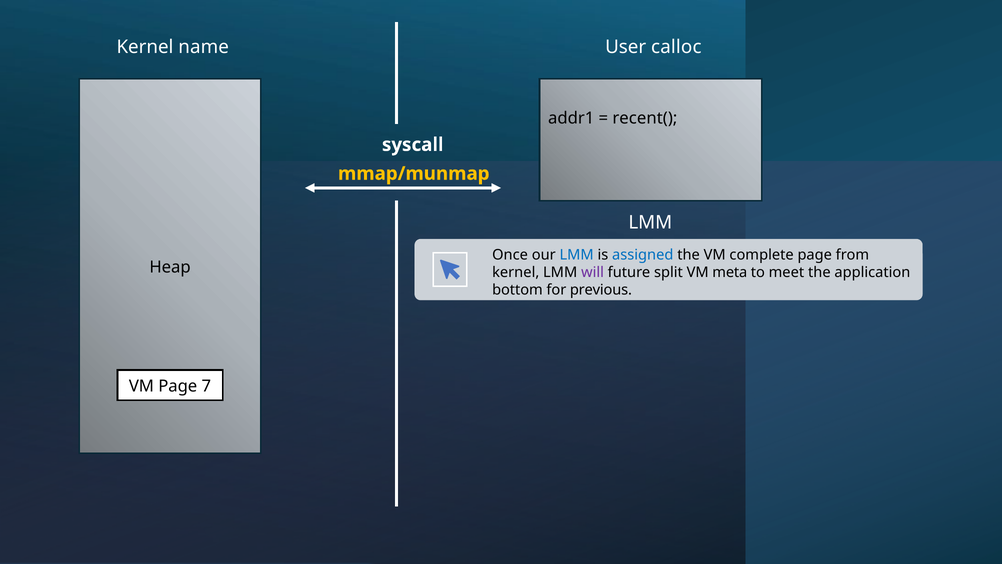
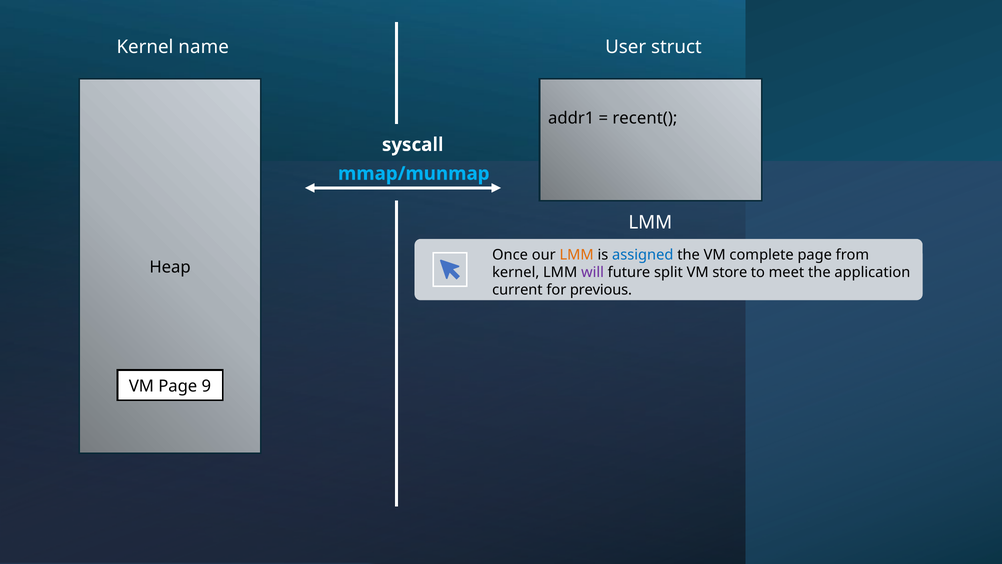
calloc: calloc -> struct (676, 47)
mmap/munmap colour: yellow -> light blue (414, 173)
LMM colour: blue -> orange (577, 255)
meta: meta -> store (730, 272)
bottom: bottom -> current (517, 290)
7: 7 -> 9 (206, 386)
